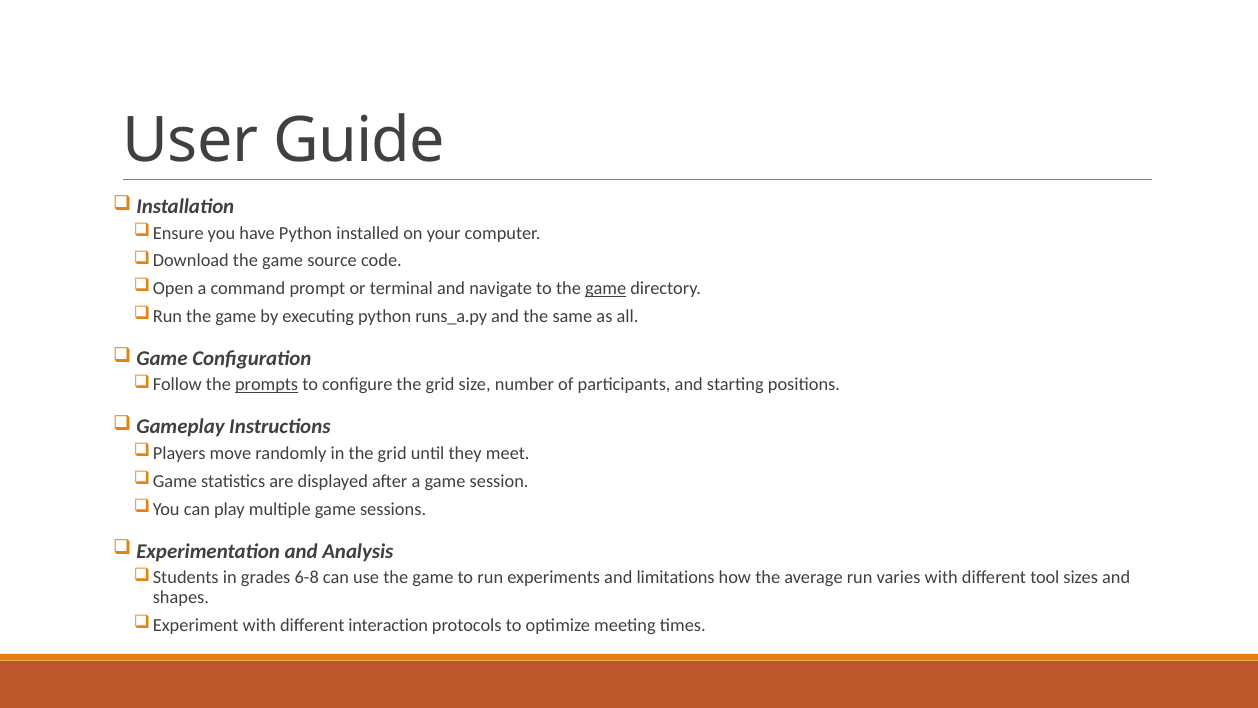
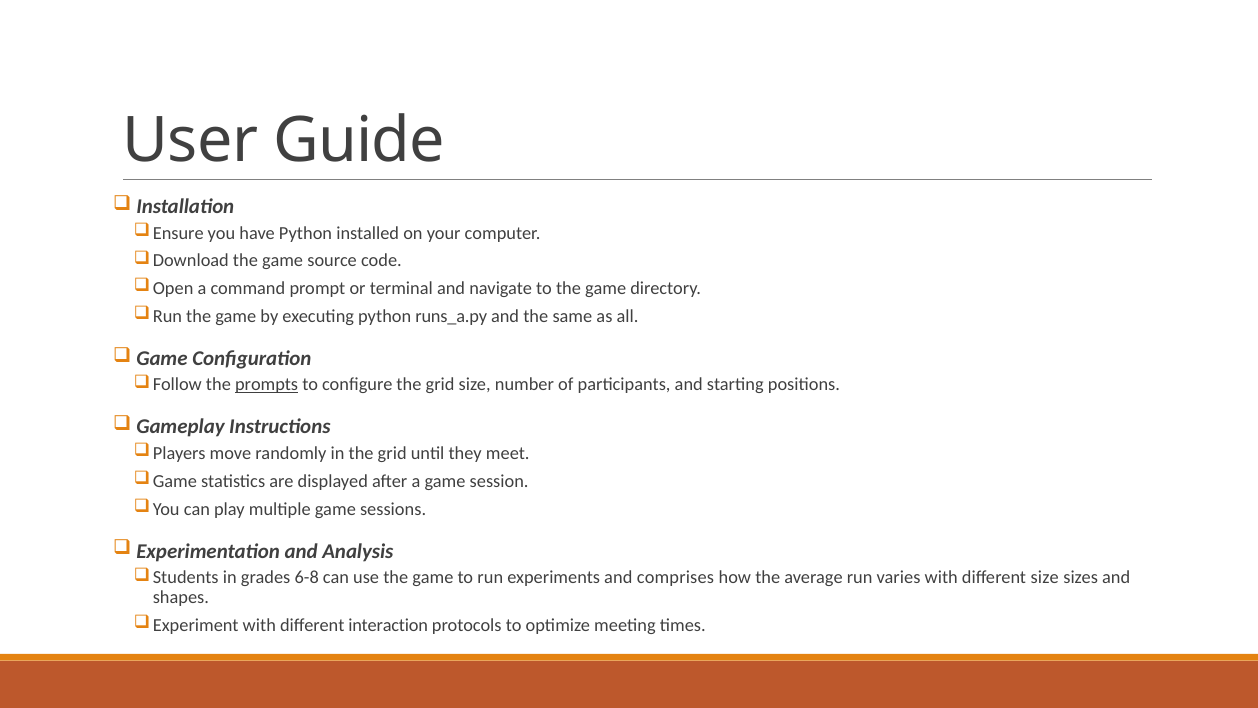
game underline: present -> none (606, 288)
limitations: limitations -> comprises (675, 577)
different tool: tool -> size (1045, 577)
